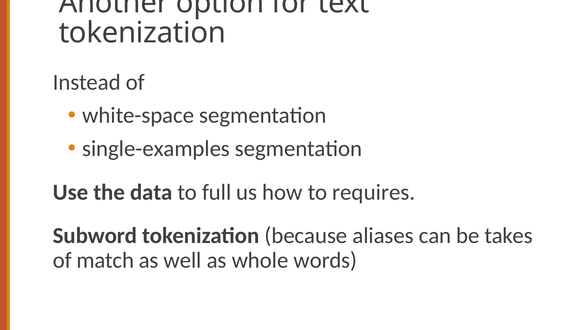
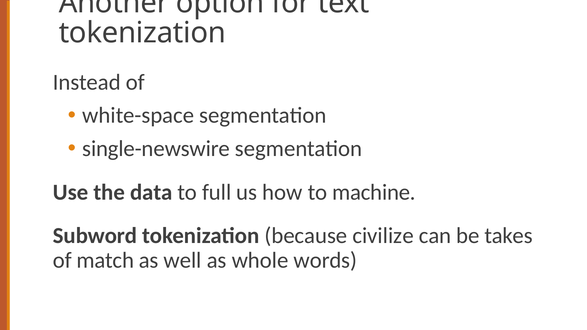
single-examples: single-examples -> single-newswire (156, 149)
requires: requires -> machine (374, 192)
aliases: aliases -> civilize (383, 236)
